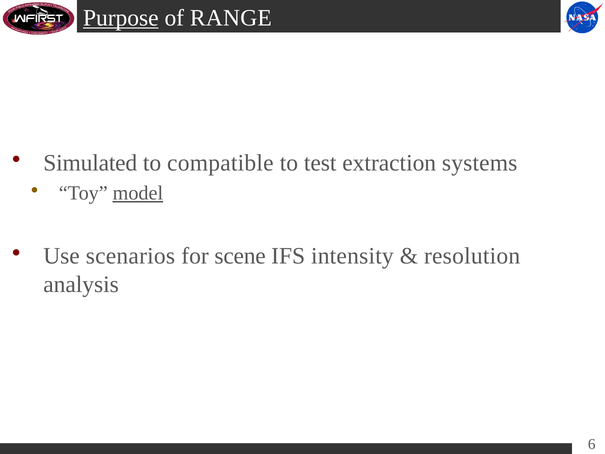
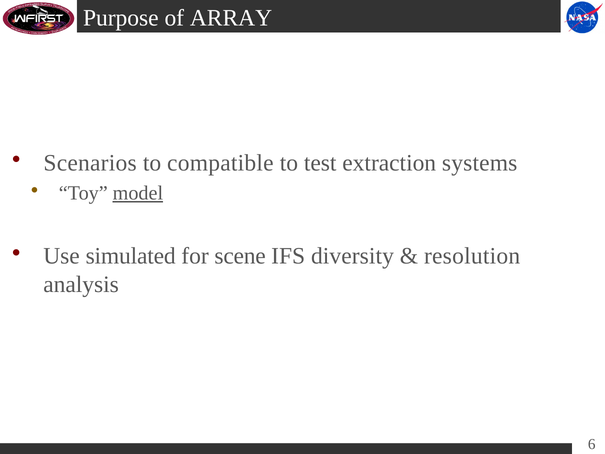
Purpose underline: present -> none (121, 18)
RANGE: RANGE -> ARRAY (231, 18)
Simulated: Simulated -> Scenarios (90, 163)
scenarios: scenarios -> simulated (131, 256)
intensity: intensity -> diversity (352, 256)
